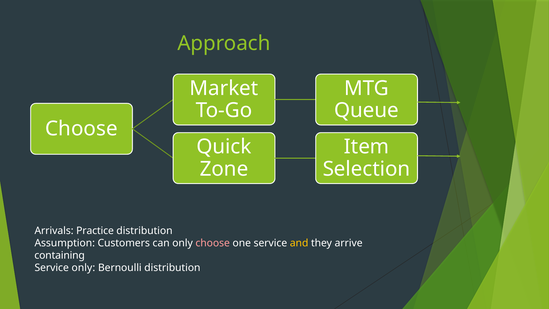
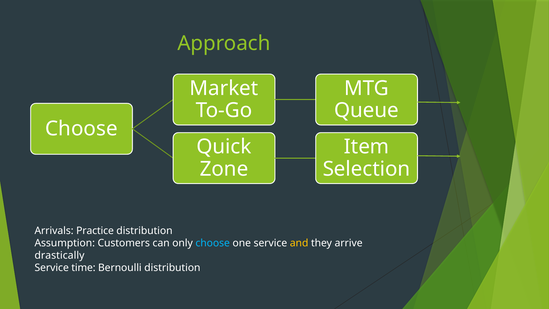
choose colour: pink -> light blue (213, 243)
containing: containing -> drastically (59, 255)
Service only: only -> time (83, 268)
